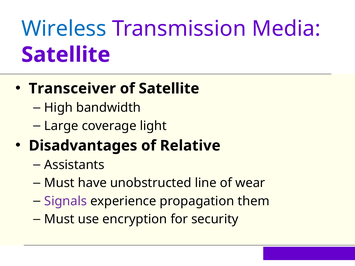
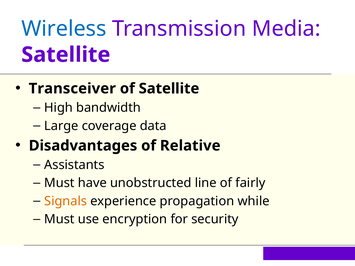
light: light -> data (153, 126)
wear: wear -> fairly (250, 183)
Signals colour: purple -> orange (66, 201)
them: them -> while (254, 201)
